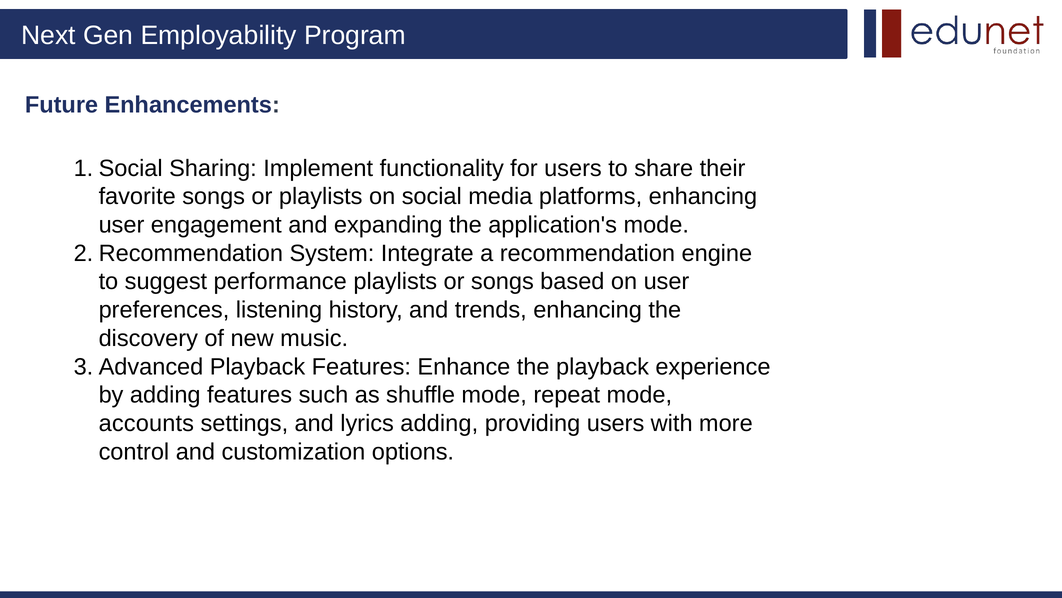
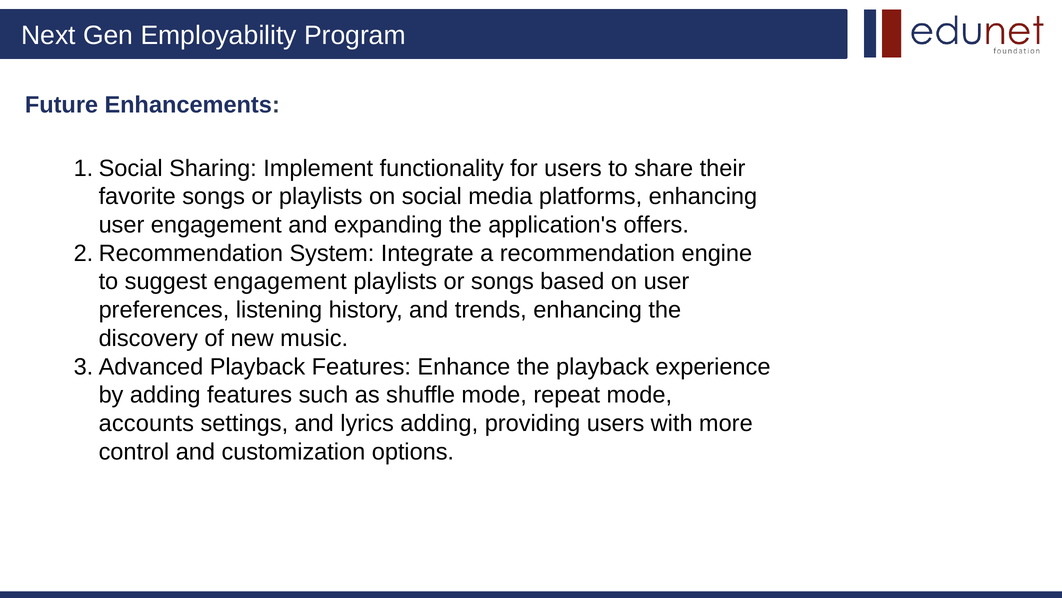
application's mode: mode -> offers (656, 225)
suggest performance: performance -> engagement (280, 281)
